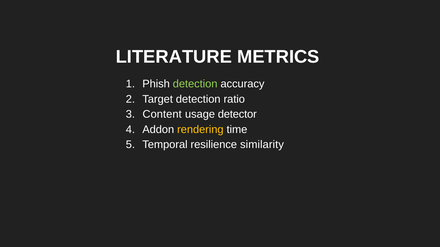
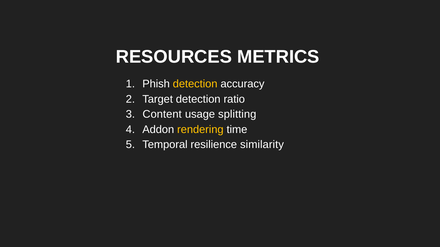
LITERATURE: LITERATURE -> RESOURCES (174, 57)
detection colour: light green -> yellow (195, 84)
detector: detector -> splitting (237, 114)
